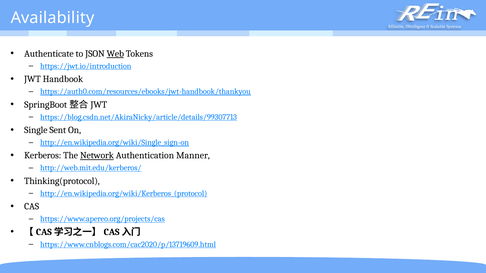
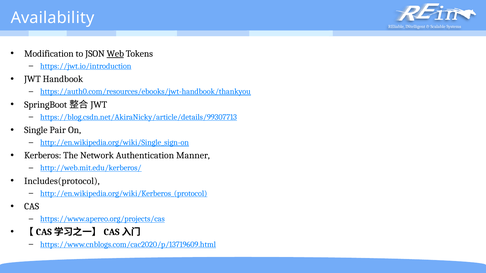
Authenticate: Authenticate -> Modification (49, 54)
Sent: Sent -> Pair (58, 130)
Network underline: present -> none (97, 156)
Thinking(protocol: Thinking(protocol -> Includes(protocol (62, 181)
